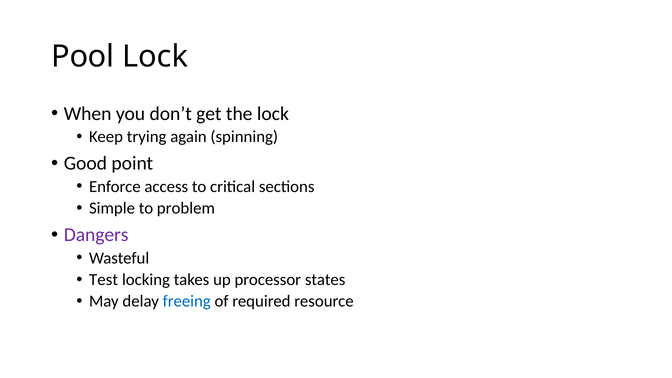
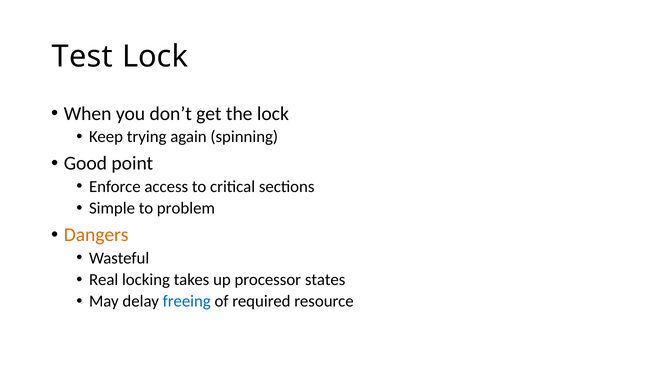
Pool: Pool -> Test (82, 56)
Dangers colour: purple -> orange (96, 235)
Test: Test -> Real (104, 280)
